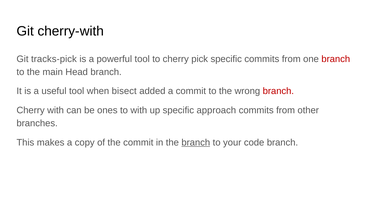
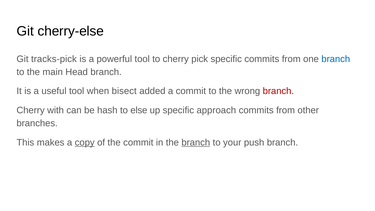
cherry-with: cherry-with -> cherry-else (71, 31)
branch colour: red -> blue (336, 59)
ones: ones -> hash (107, 110)
to with: with -> else (139, 110)
copy underline: none -> present (85, 142)
code: code -> push (254, 142)
